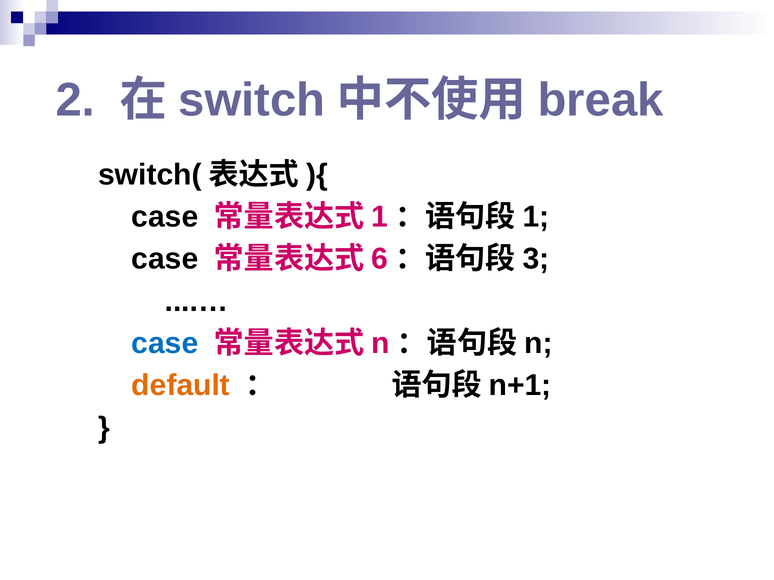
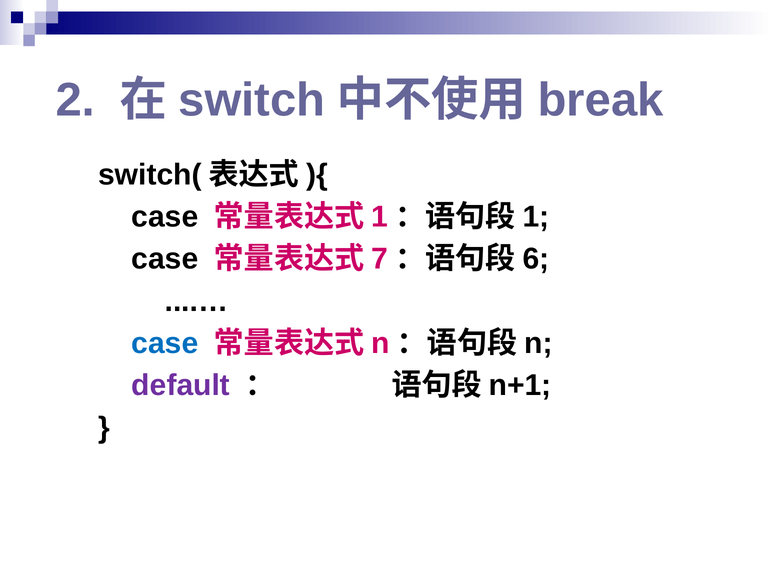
6: 6 -> 7 (380, 259)
3: 3 -> 6 (536, 259)
default colour: orange -> purple (181, 386)
